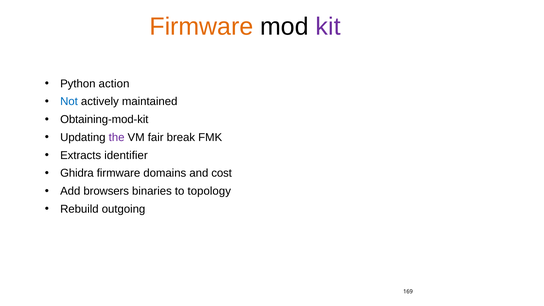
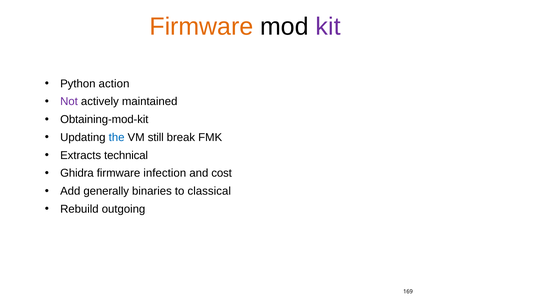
Not colour: blue -> purple (69, 102)
the colour: purple -> blue (117, 137)
fair: fair -> still (156, 137)
identifier: identifier -> technical (126, 155)
domains: domains -> infection (165, 173)
browsers: browsers -> generally (106, 191)
topology: topology -> classical (209, 191)
